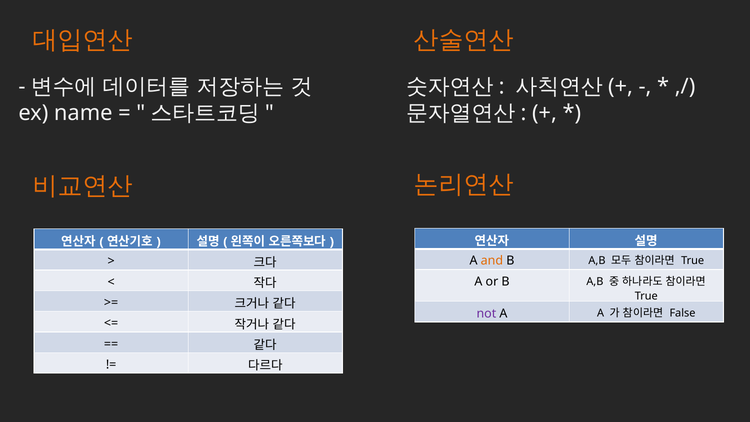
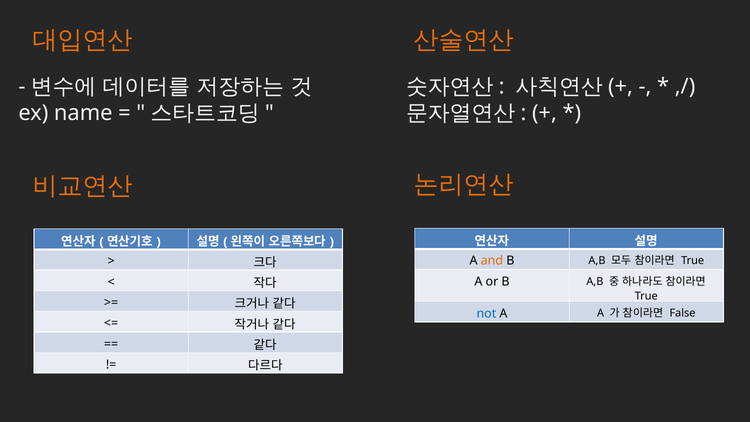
not colour: purple -> blue (486, 313)
